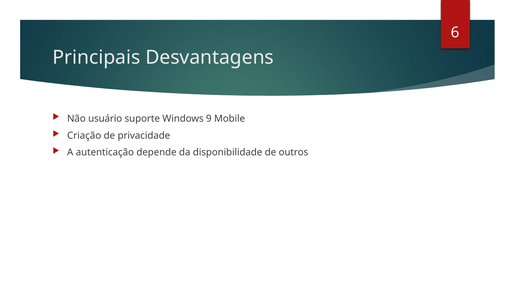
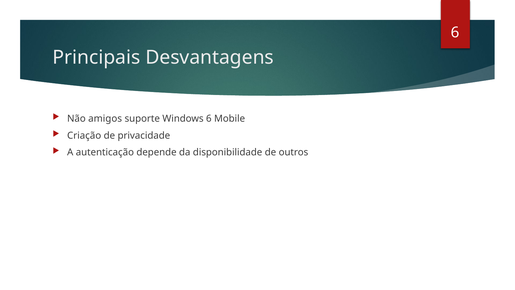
usuário: usuário -> amigos (105, 118)
Windows 9: 9 -> 6 (209, 118)
